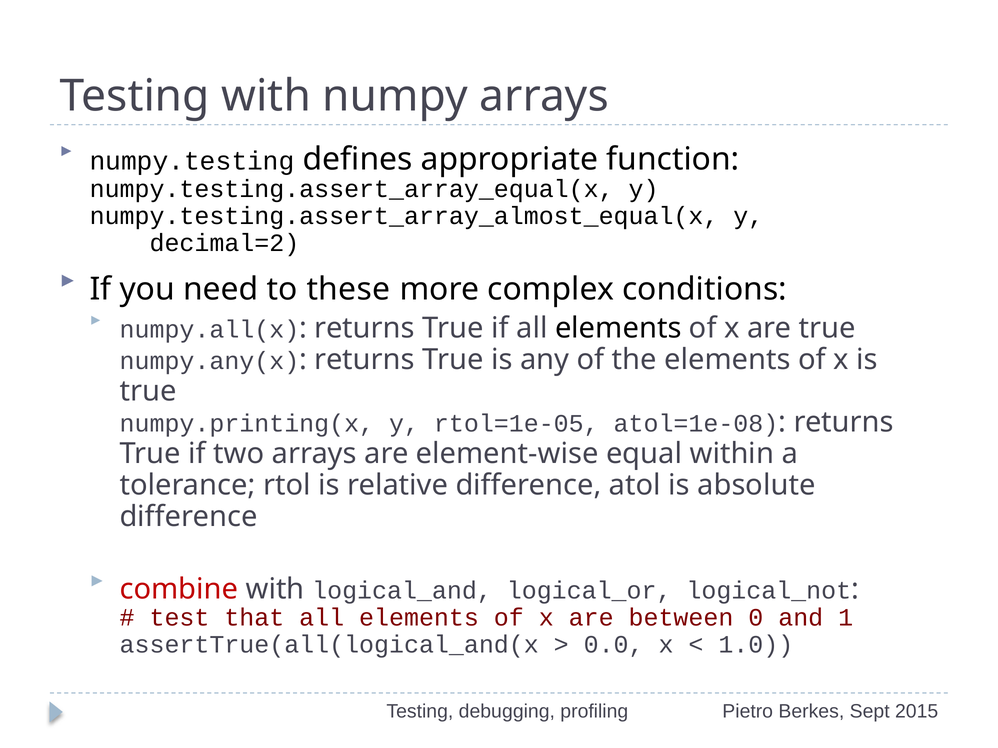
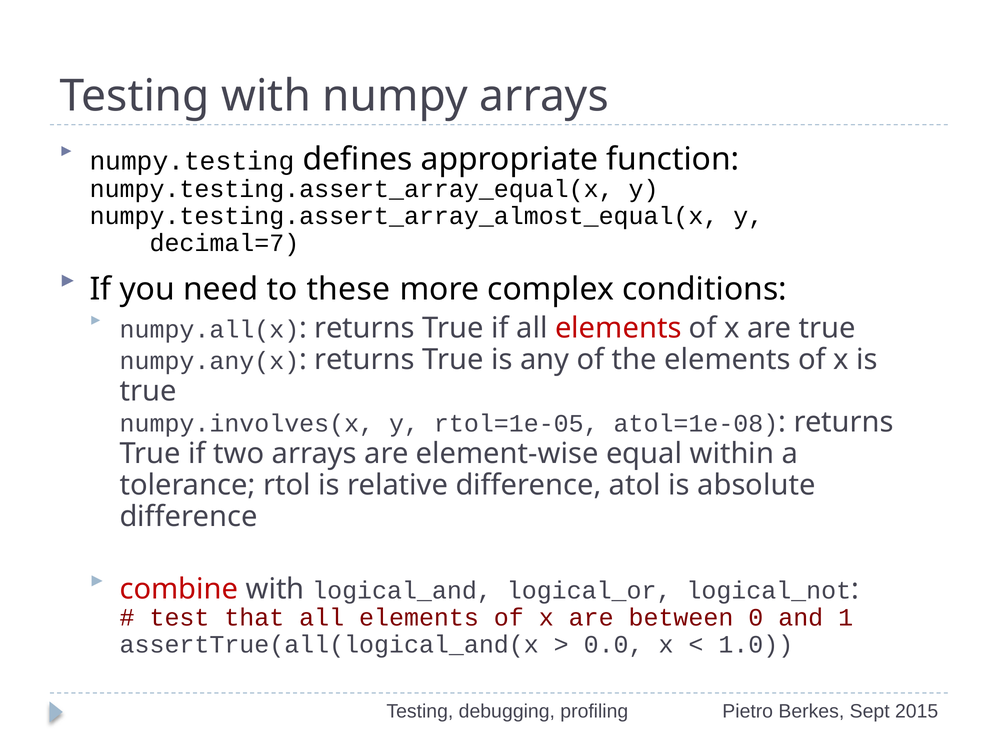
decimal=2: decimal=2 -> decimal=7 (224, 243)
elements colour: black -> red (618, 328)
numpy.printing(x: numpy.printing(x -> numpy.involves(x (247, 424)
